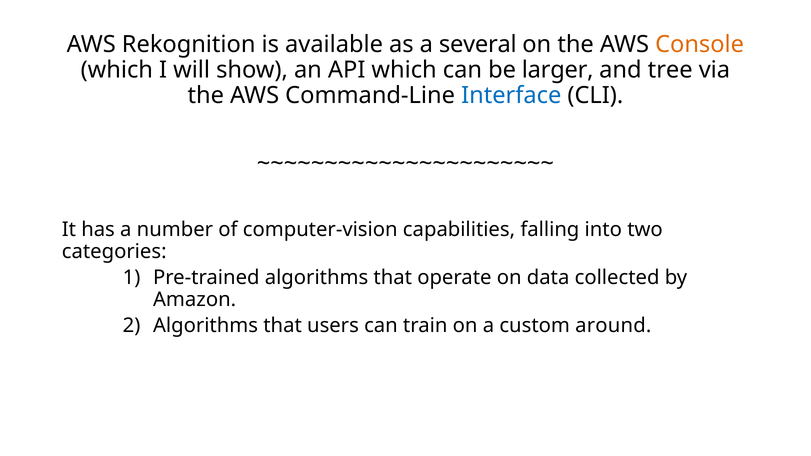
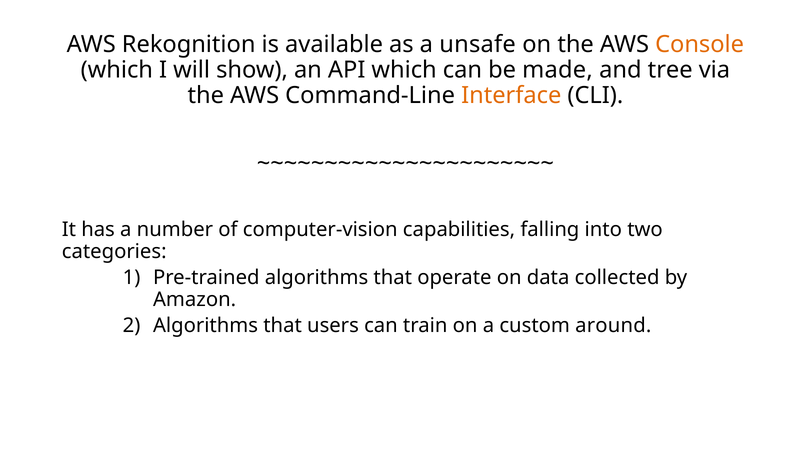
several: several -> unsafe (478, 44)
larger: larger -> made (557, 70)
Interface colour: blue -> orange (511, 95)
